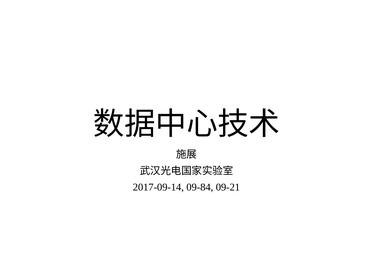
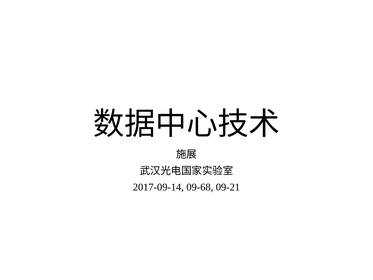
09-84: 09-84 -> 09-68 (200, 187)
